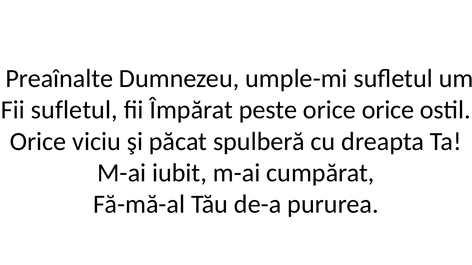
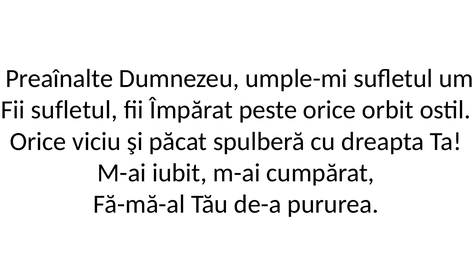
orice orice: orice -> orbit (388, 110)
